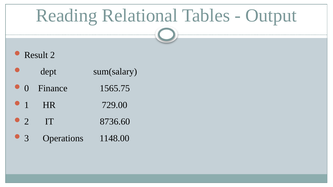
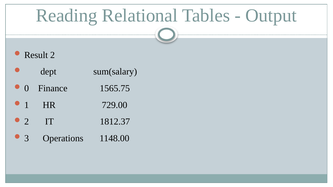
8736.60: 8736.60 -> 1812.37 (115, 122)
